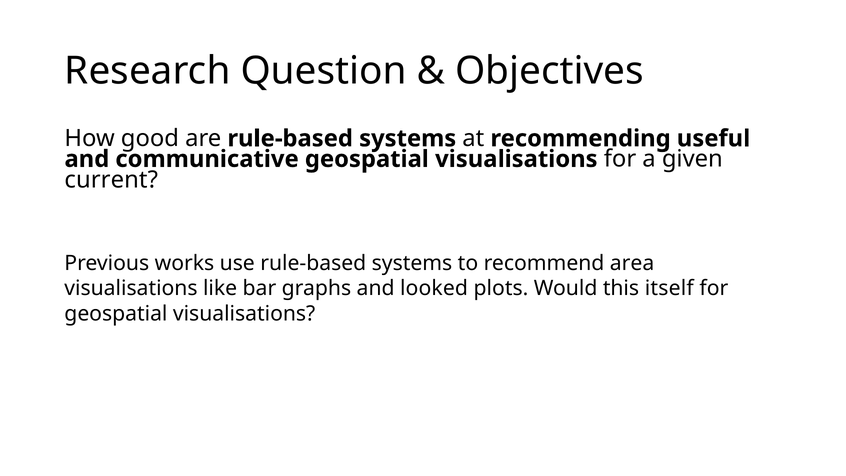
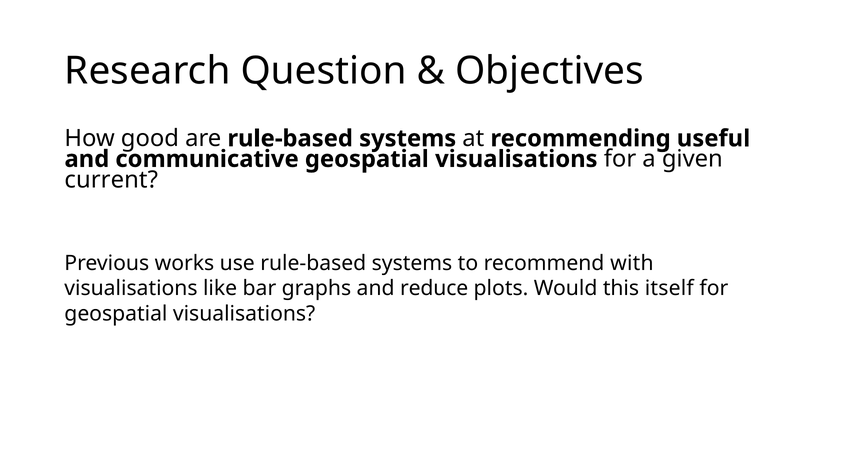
area: area -> with (632, 263)
looked: looked -> reduce (434, 288)
